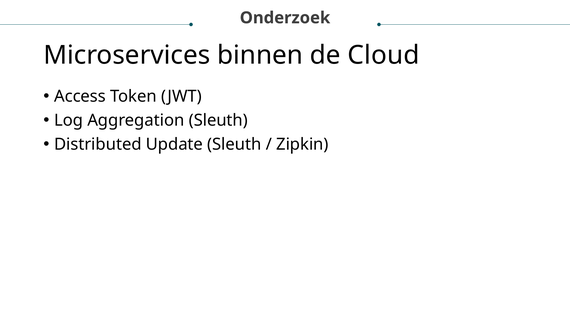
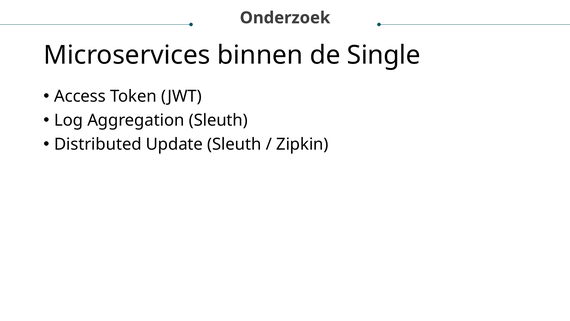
Cloud: Cloud -> Single (384, 55)
